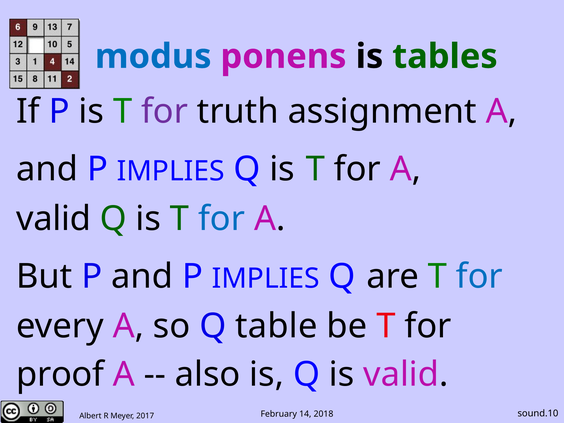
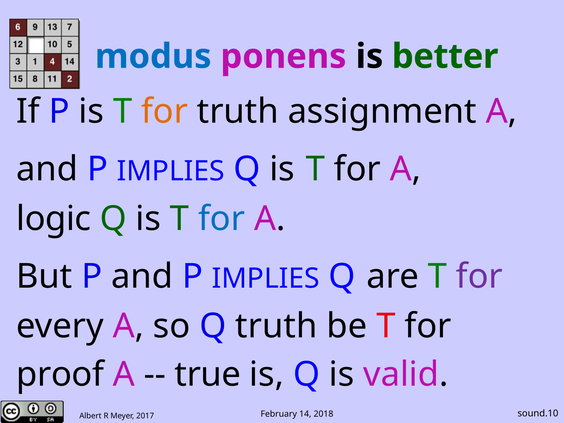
tables: tables -> better (445, 56)
for colour: purple -> orange (165, 111)
valid: valid -> logic (54, 219)
for colour: blue -> purple (479, 276)
Q table: table -> truth (276, 326)
also: also -> true (208, 375)
